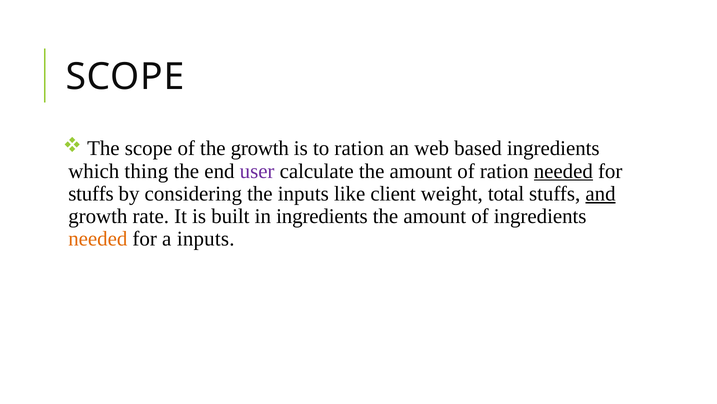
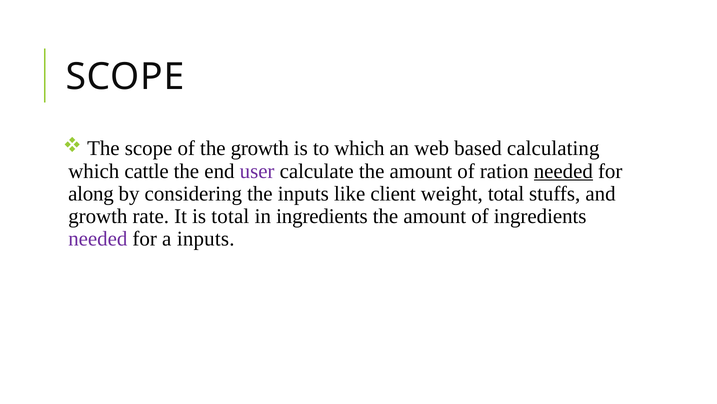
to ration: ration -> which (359, 148)
based ingredients: ingredients -> calculating (553, 148)
thing: thing -> cattle (147, 171)
stuffs: stuffs -> along (91, 193)
and underline: present -> none (601, 193)
is built: built -> total (230, 216)
needed colour: orange -> purple (98, 238)
